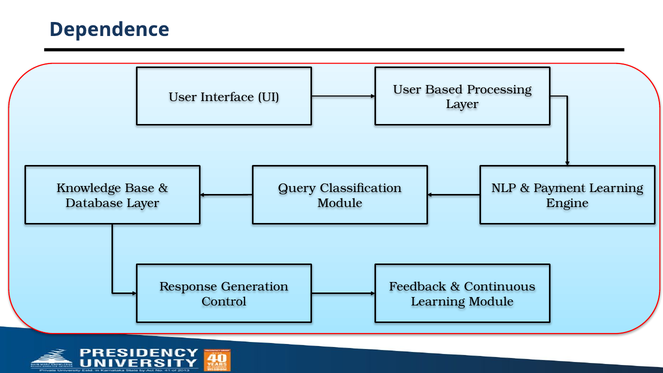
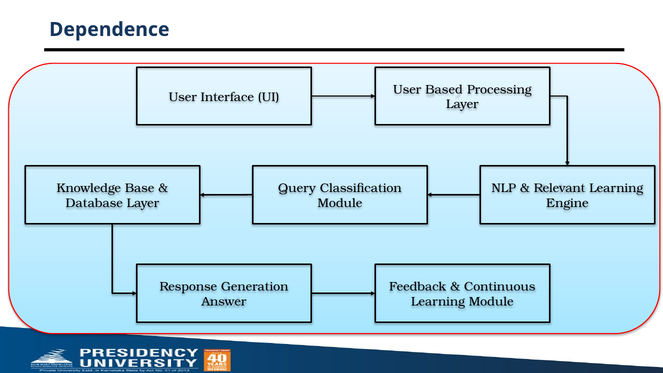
Payment: Payment -> Relevant (560, 188)
Control: Control -> Answer (224, 302)
